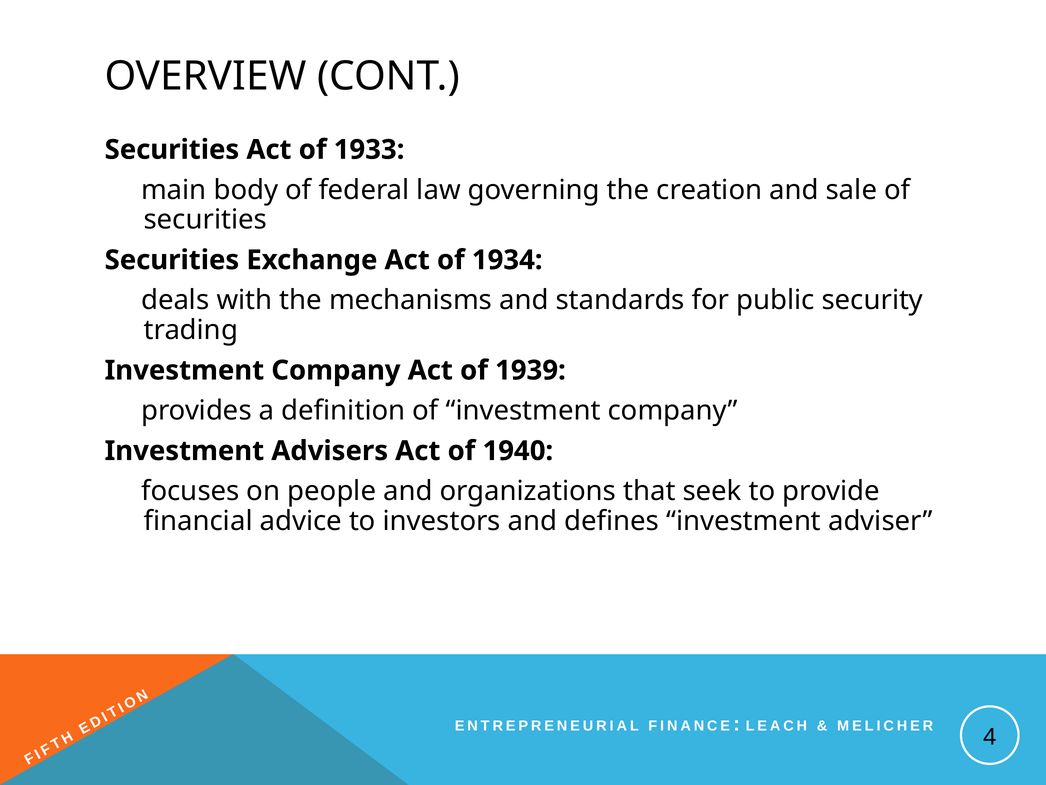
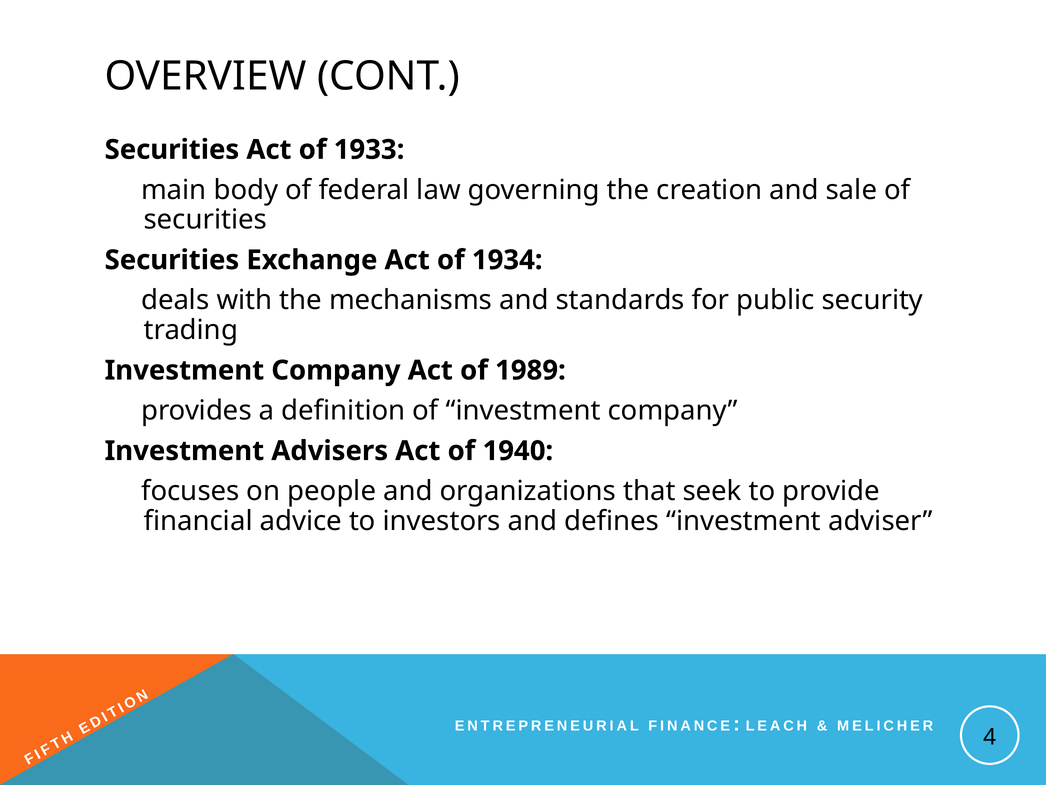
1939: 1939 -> 1989 (530, 370)
